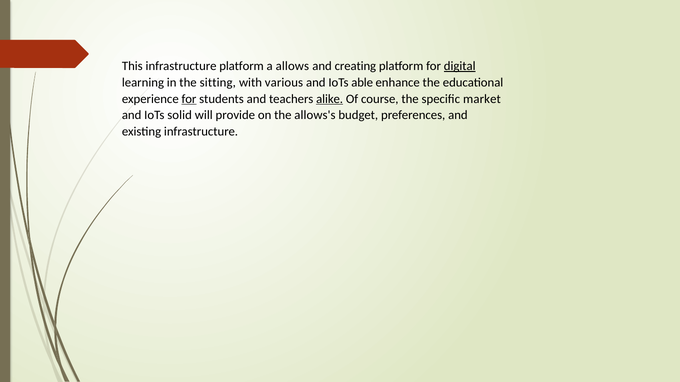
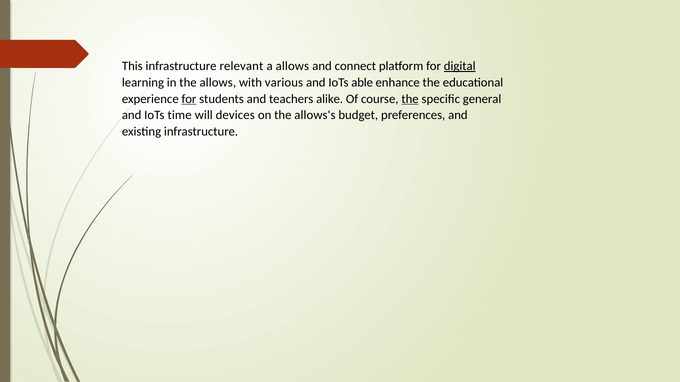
infrastructure platform: platform -> relevant (241, 66)
creating: creating -> connect (355, 66)
the sitting: sitting -> allows (218, 83)
alike underline: present -> none (330, 99)
the underline: none -> present (410, 99)
market: market -> general (482, 99)
solid: solid -> time (180, 115)
provide: provide -> devices (235, 115)
